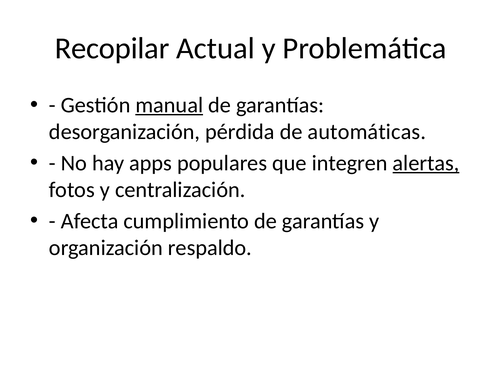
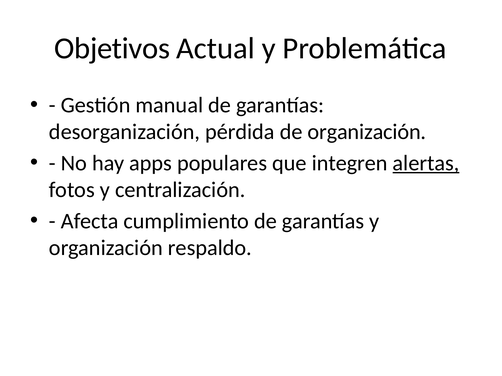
Recopilar: Recopilar -> Objetivos (112, 49)
manual underline: present -> none (169, 105)
de automáticas: automáticas -> organización (367, 132)
